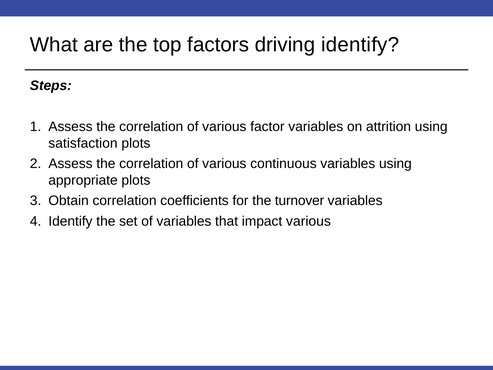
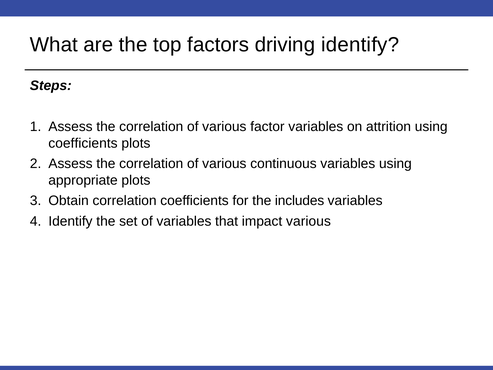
satisfaction: satisfaction -> coefficients (83, 143)
turnover: turnover -> includes (300, 201)
